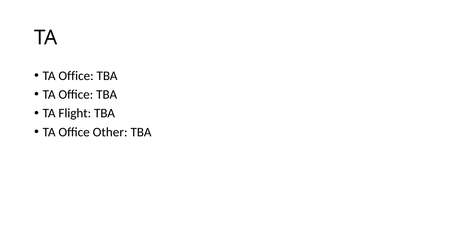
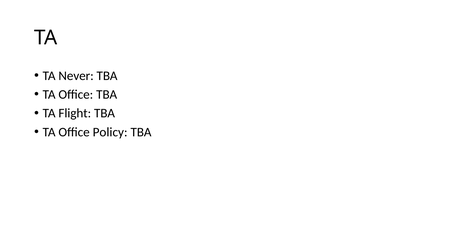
Office: Office -> Never (76, 76)
Other: Other -> Policy (110, 132)
